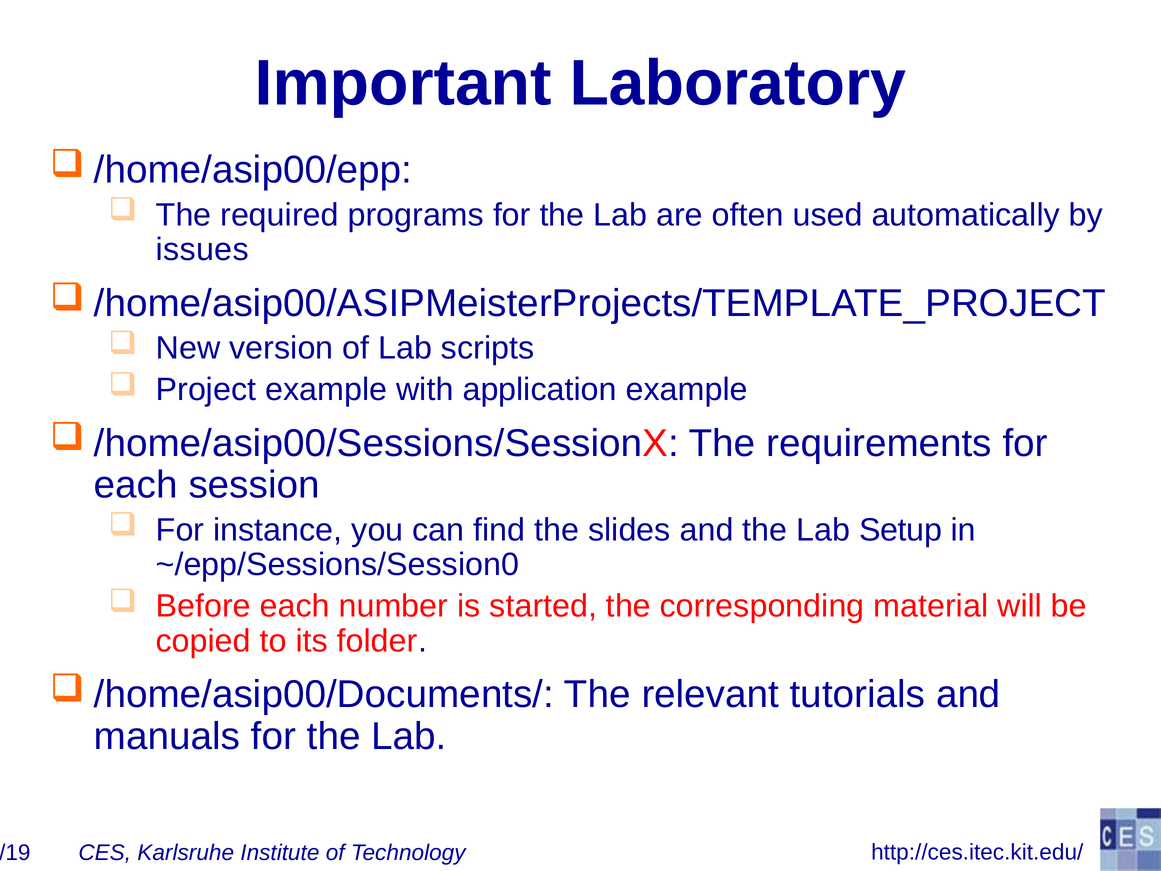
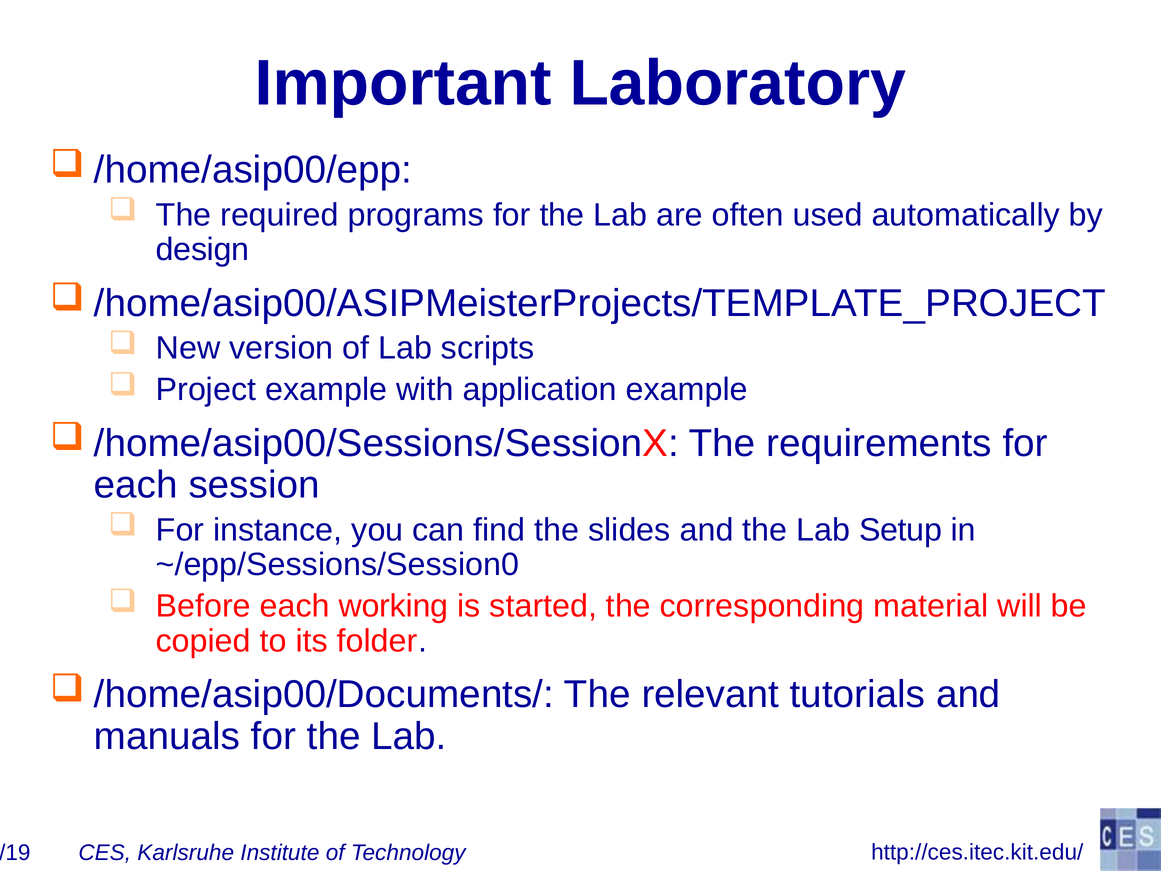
issues: issues -> design (203, 250)
number: number -> working (394, 606)
